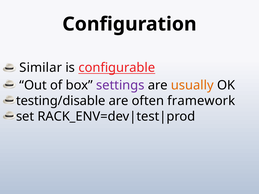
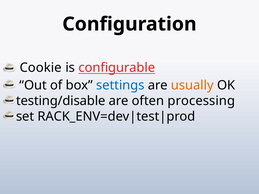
Similar: Similar -> Cookie (41, 68)
settings colour: purple -> blue (120, 85)
framework: framework -> processing (201, 101)
